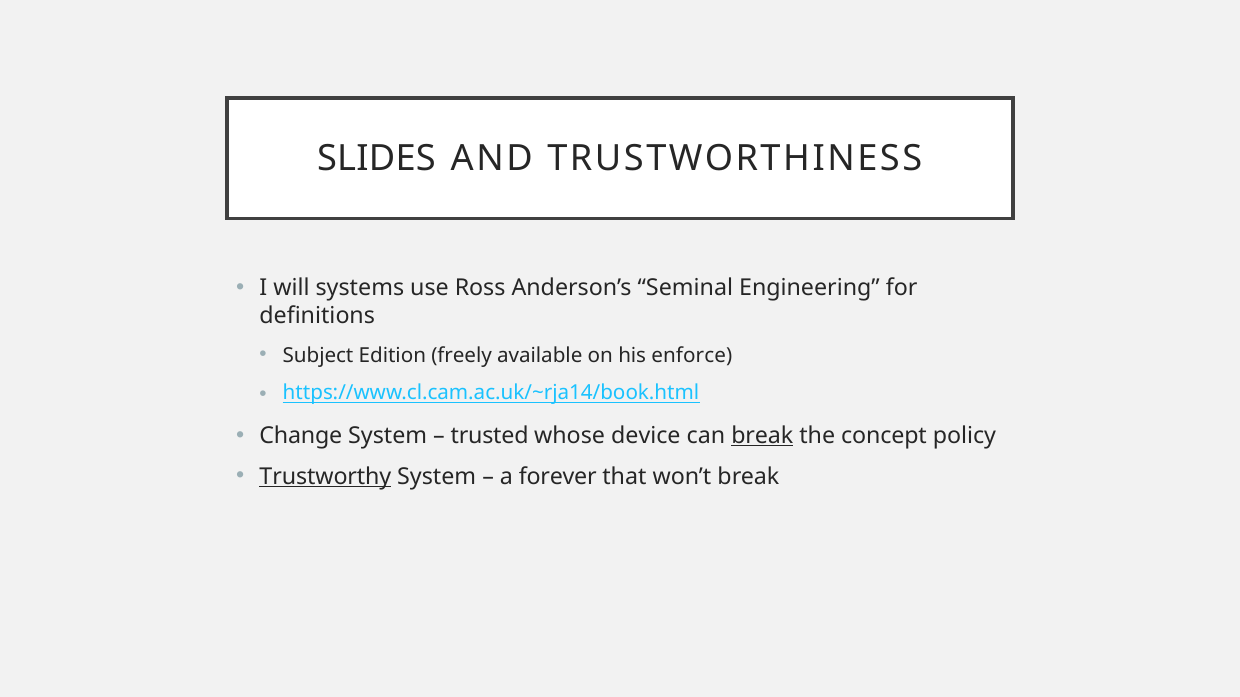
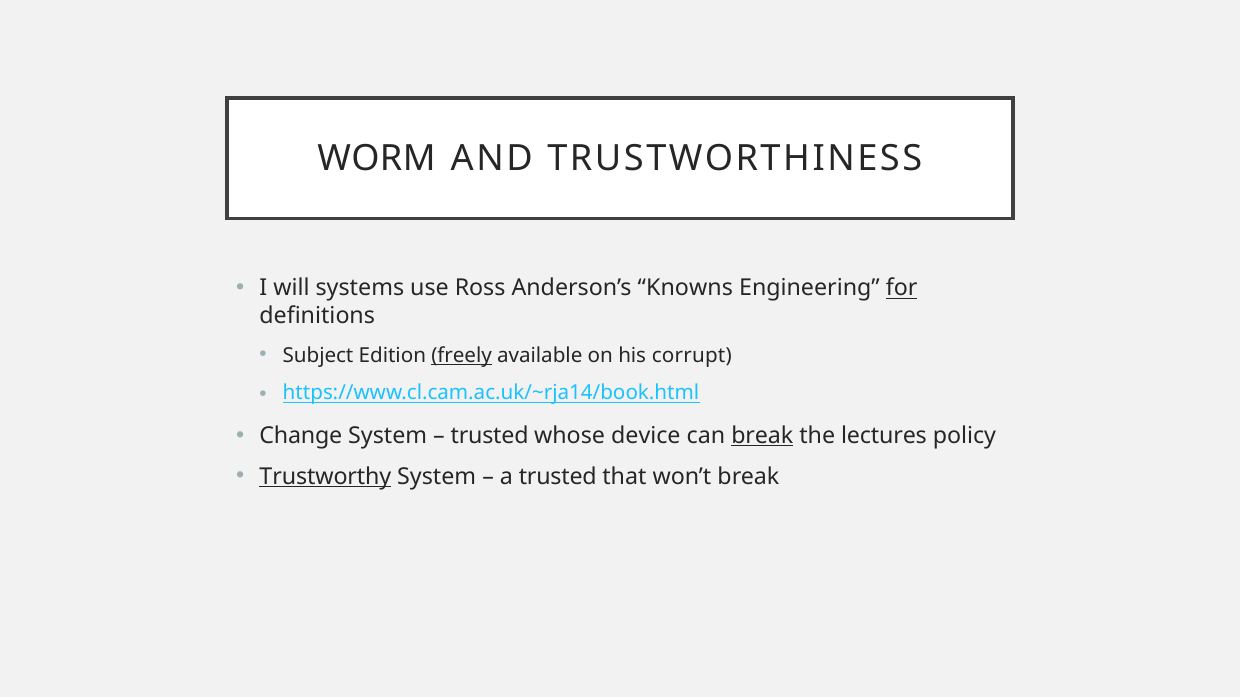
SLIDES: SLIDES -> WORM (376, 158)
Seminal: Seminal -> Knowns (685, 289)
for underline: none -> present (902, 289)
freely underline: none -> present (462, 356)
enforce: enforce -> corrupt (692, 356)
concept: concept -> lectures (884, 436)
a forever: forever -> trusted (558, 477)
